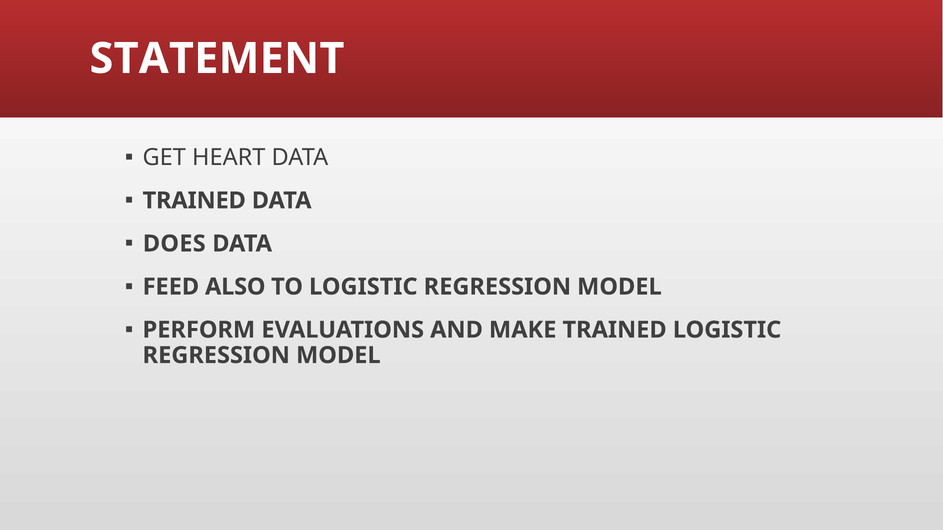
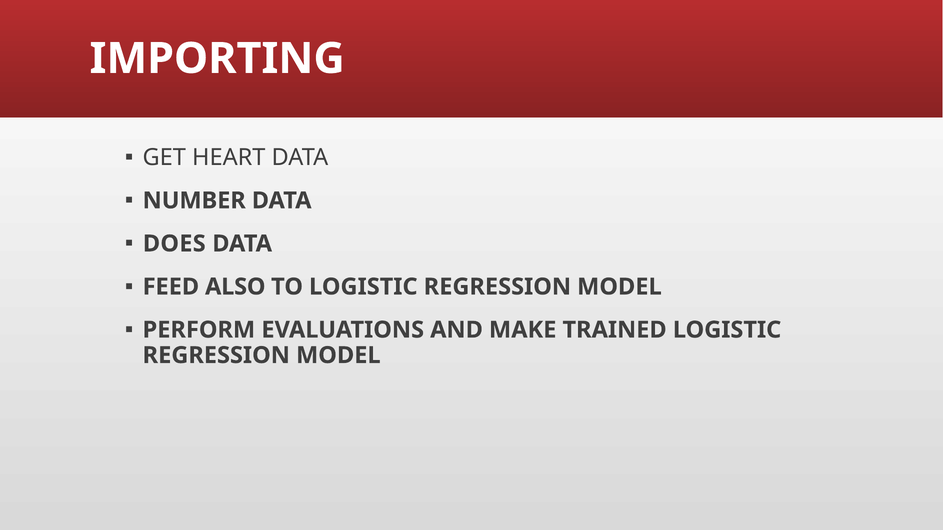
STATEMENT: STATEMENT -> IMPORTING (217, 59)
TRAINED: TRAINED -> NUMBER (194, 201)
